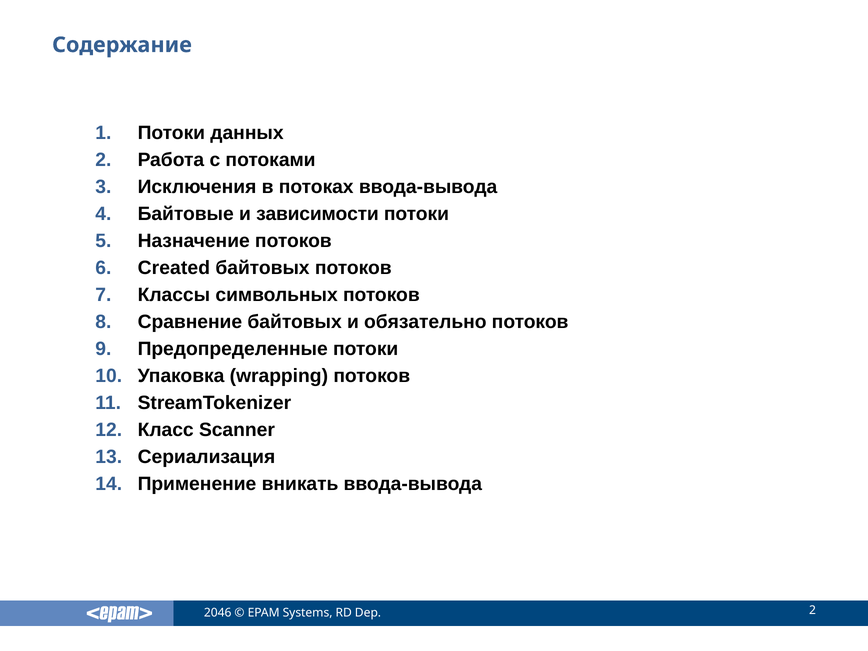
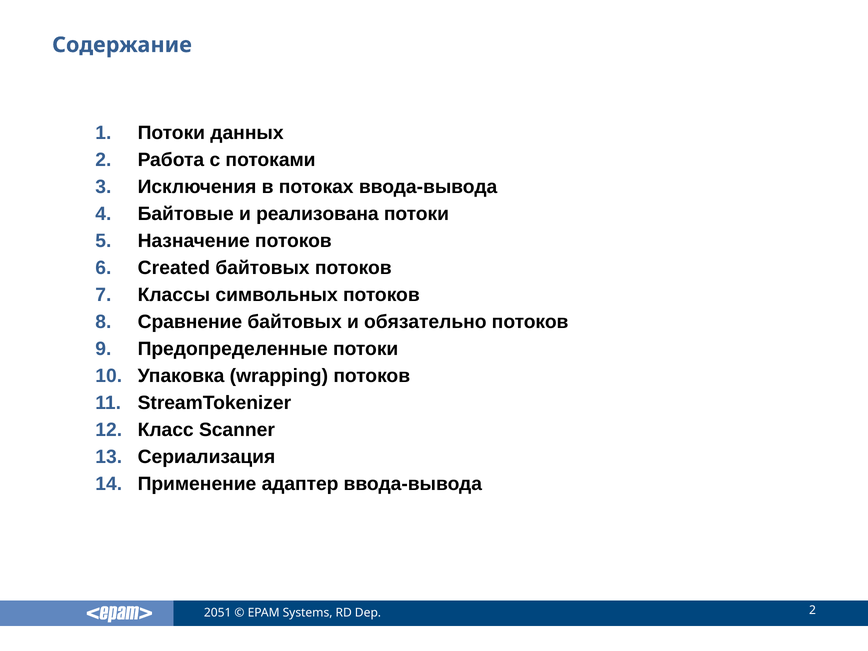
зависимости: зависимости -> реализована (317, 214)
вникать: вникать -> адаптер (300, 484)
2046: 2046 -> 2051 (218, 613)
